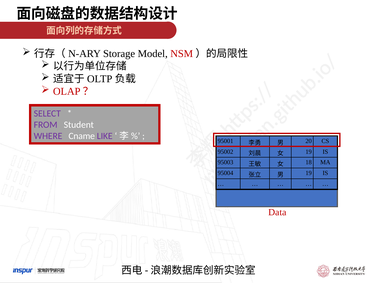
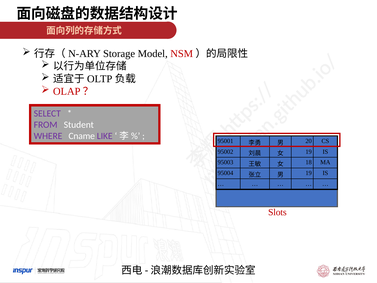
Data: Data -> Slots (277, 212)
